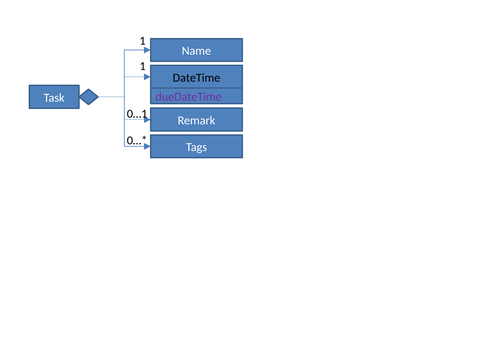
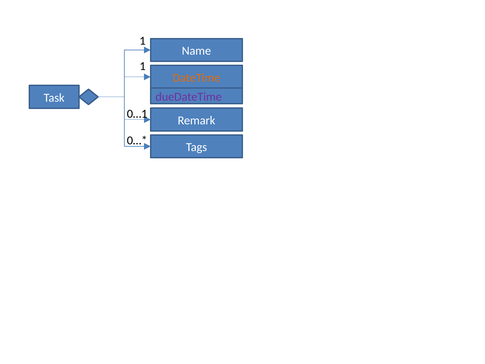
DateTime colour: black -> orange (196, 78)
